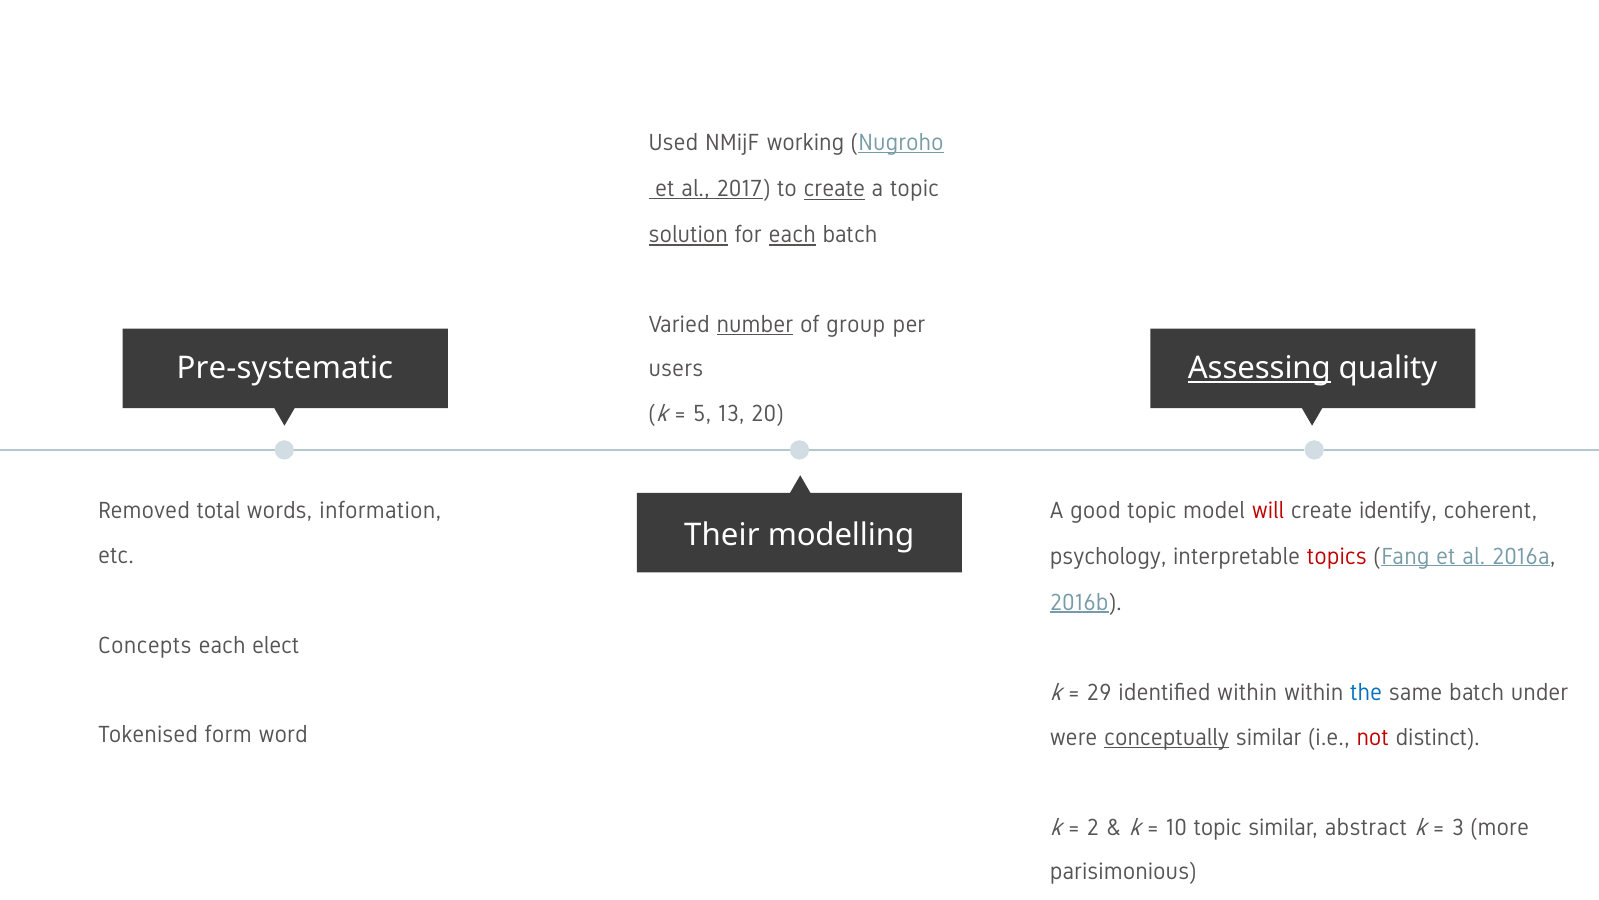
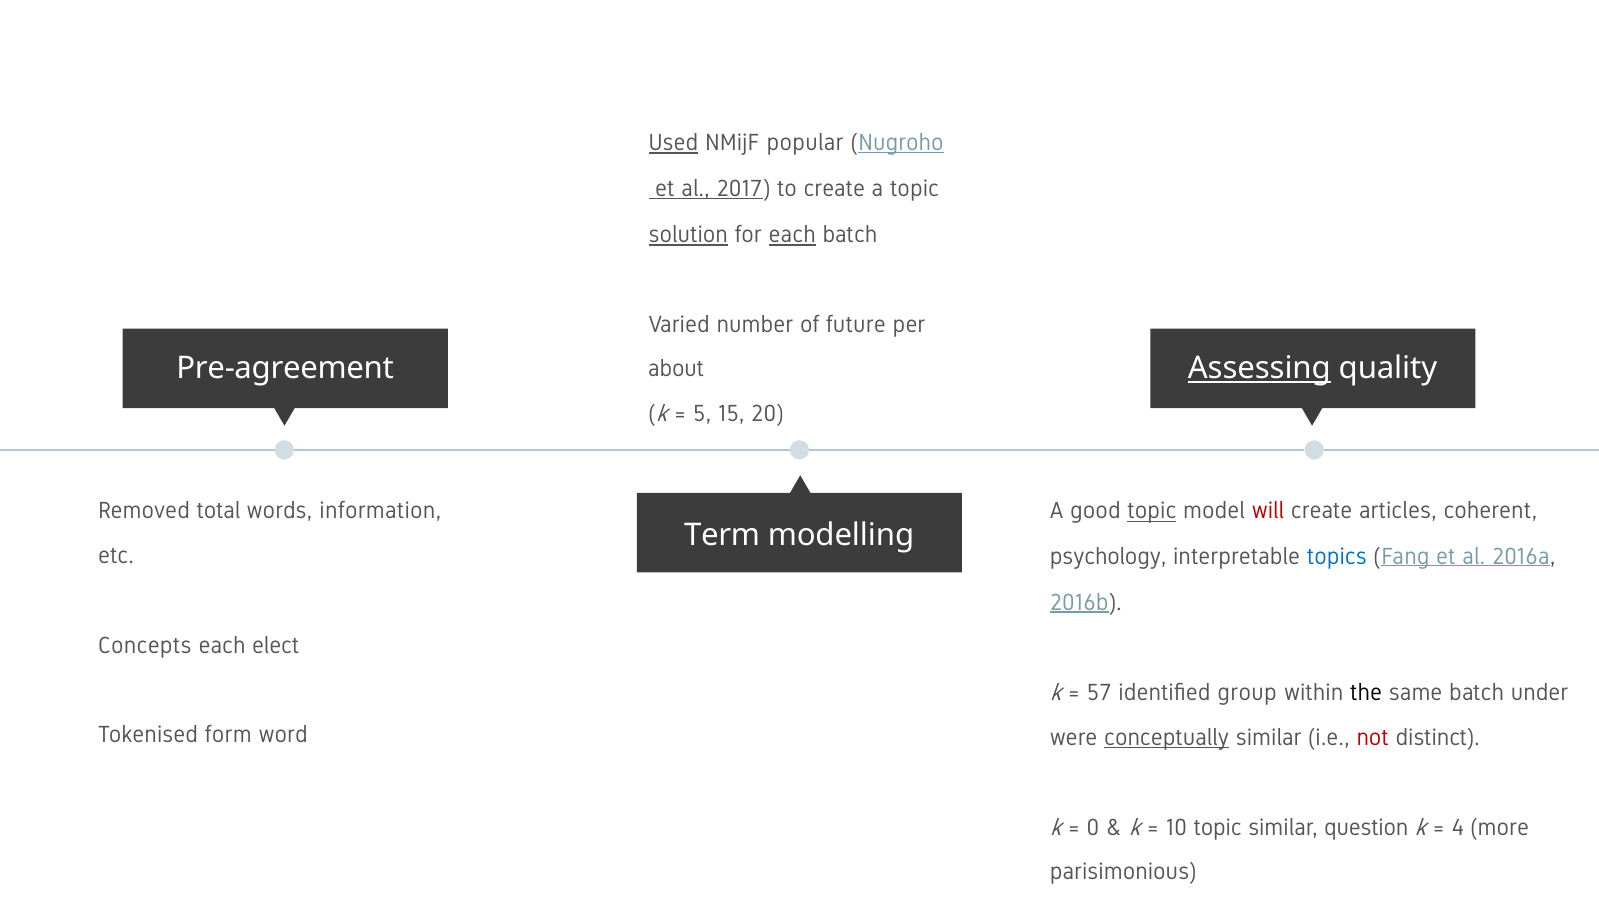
Used underline: none -> present (673, 143)
working: working -> popular (805, 143)
create underline: present -> none (834, 189)
number underline: present -> none (755, 324)
group: group -> future (856, 324)
Pre-systematic: Pre-systematic -> Pre-agreement (285, 368)
users: users -> about (676, 369)
13: 13 -> 15 (731, 414)
topic underline: none -> present (1152, 511)
identify: identify -> articles (1398, 511)
Their: Their -> Term (722, 535)
topics colour: red -> blue (1337, 556)
29: 29 -> 57 (1099, 693)
identified within: within -> group (1247, 693)
the colour: blue -> black (1366, 693)
2: 2 -> 0 (1093, 827)
abstract: abstract -> question (1366, 827)
3: 3 -> 4 (1458, 827)
